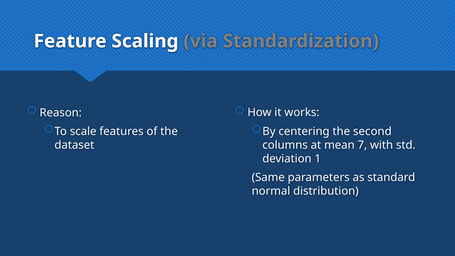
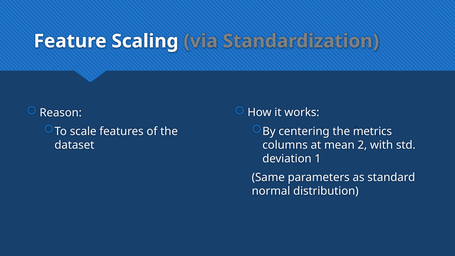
second: second -> metrics (372, 131)
7: 7 -> 2 (362, 145)
